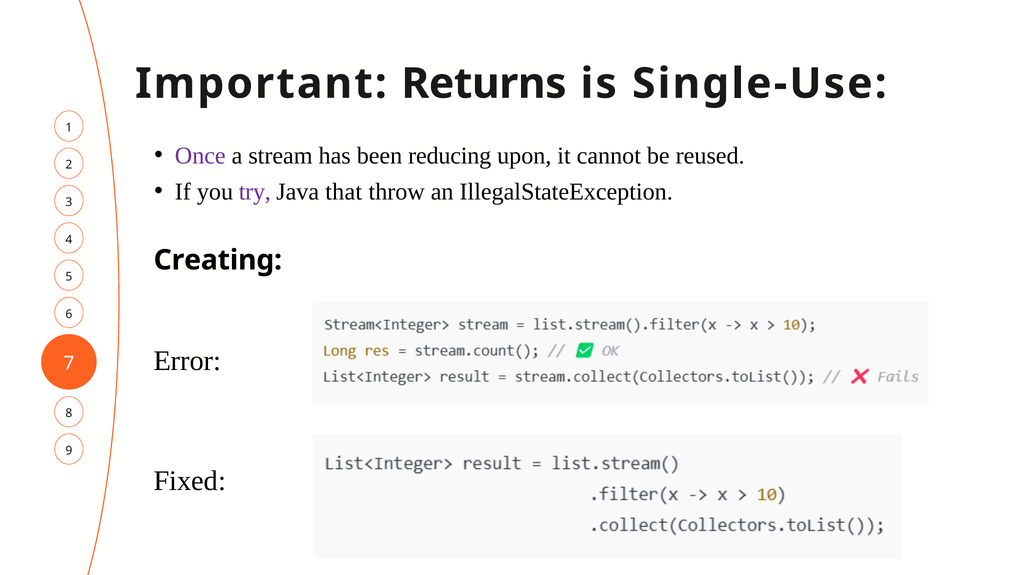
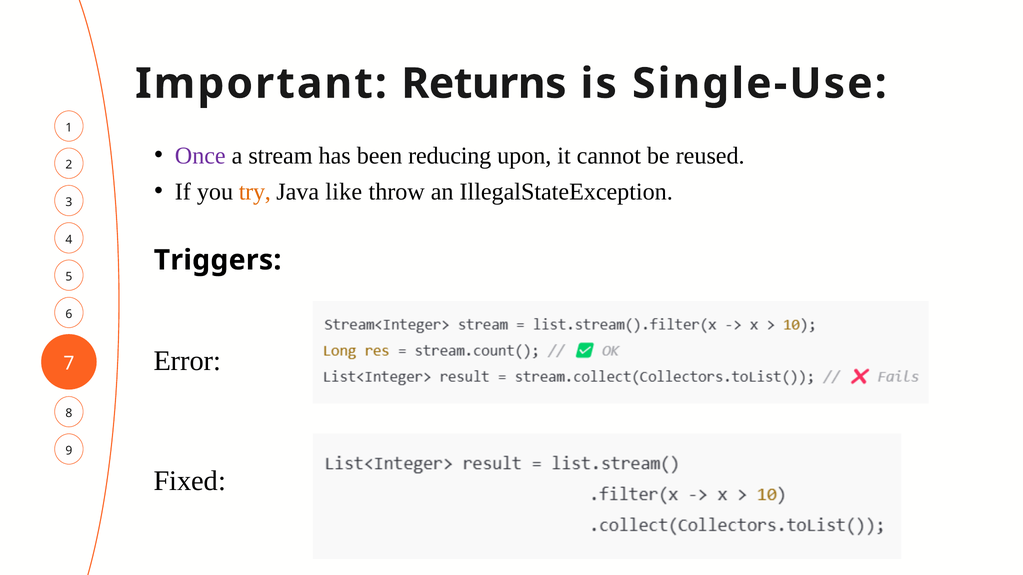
try colour: purple -> orange (255, 192)
that: that -> like (344, 192)
Creating: Creating -> Triggers (218, 260)
